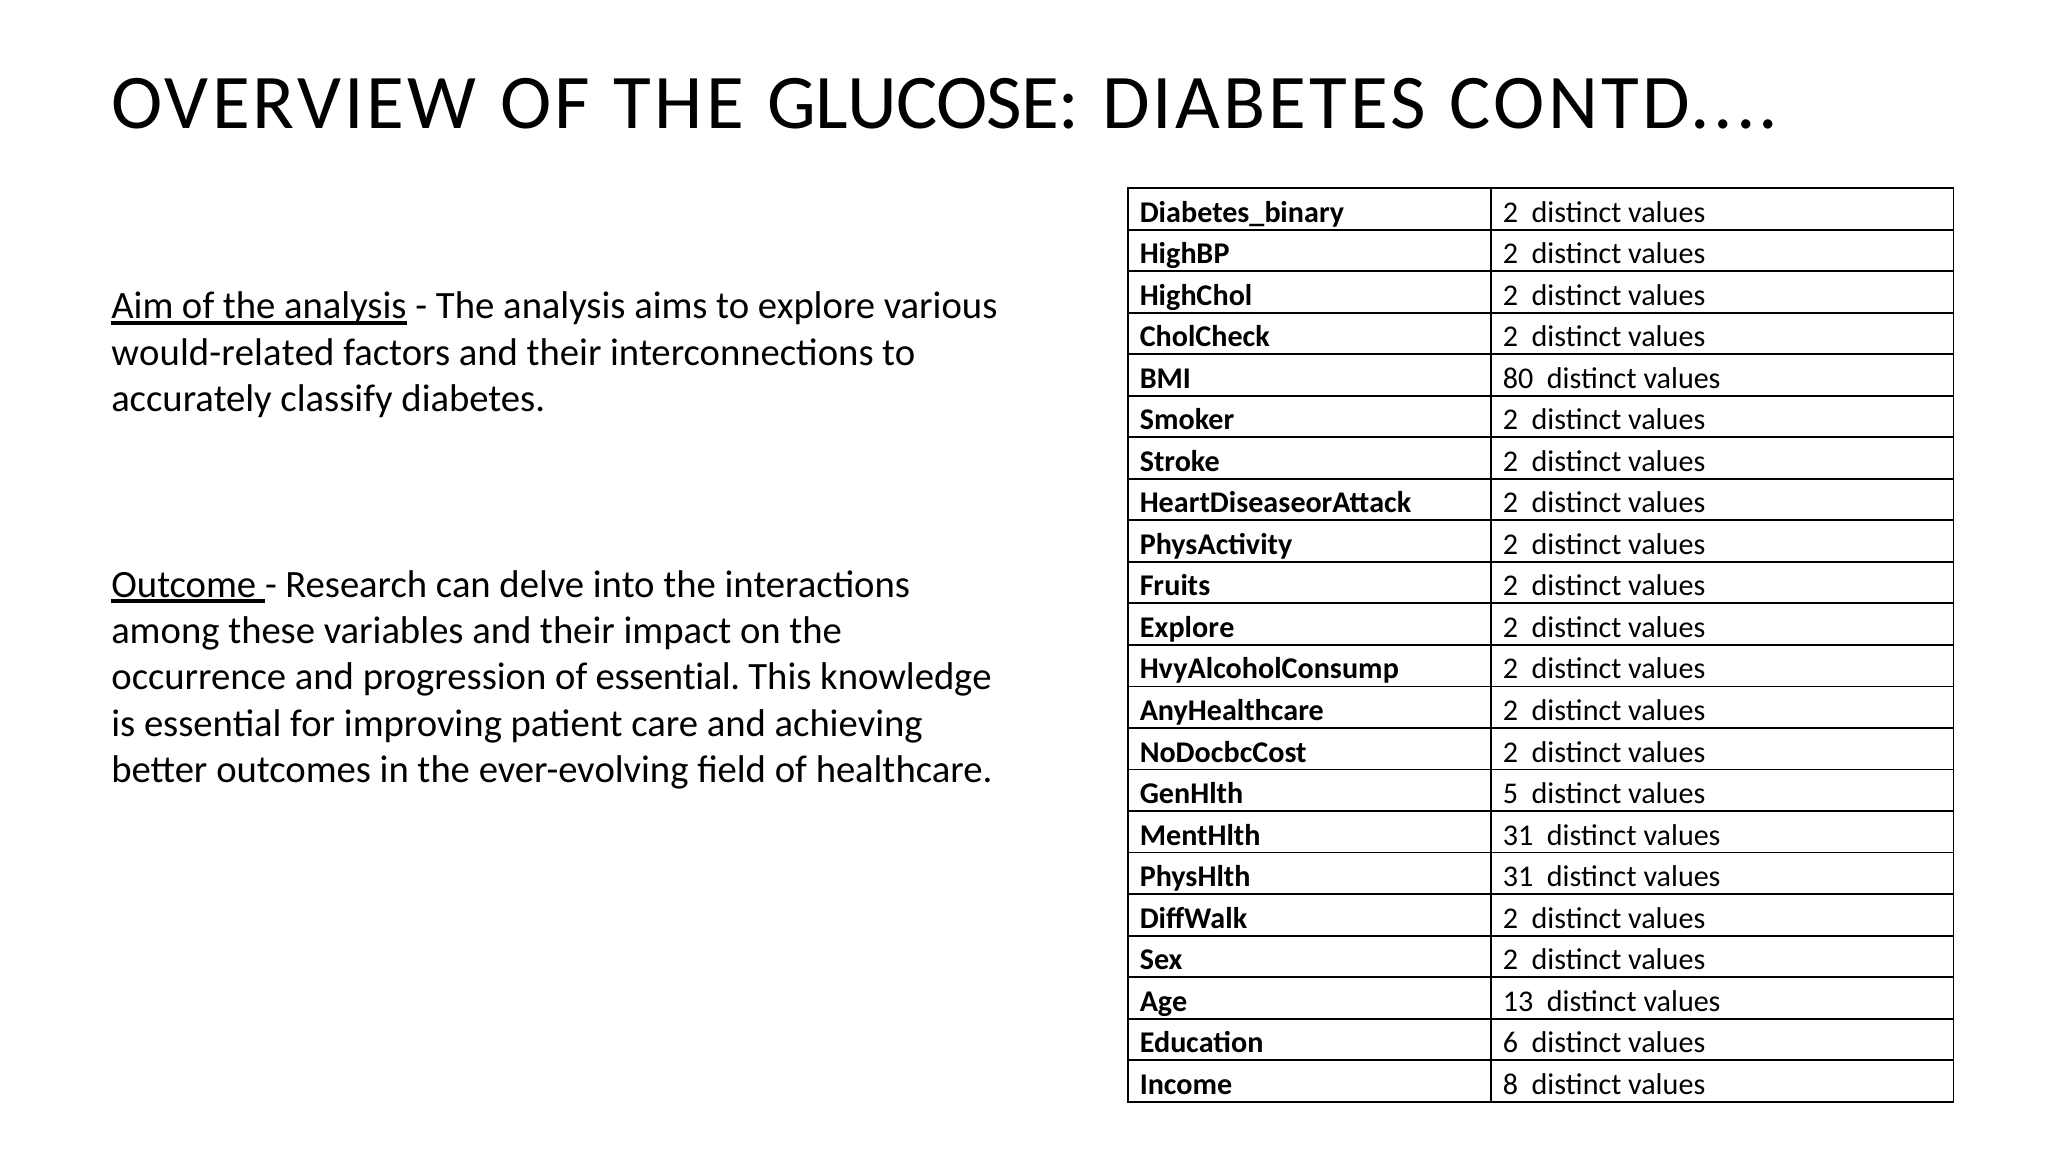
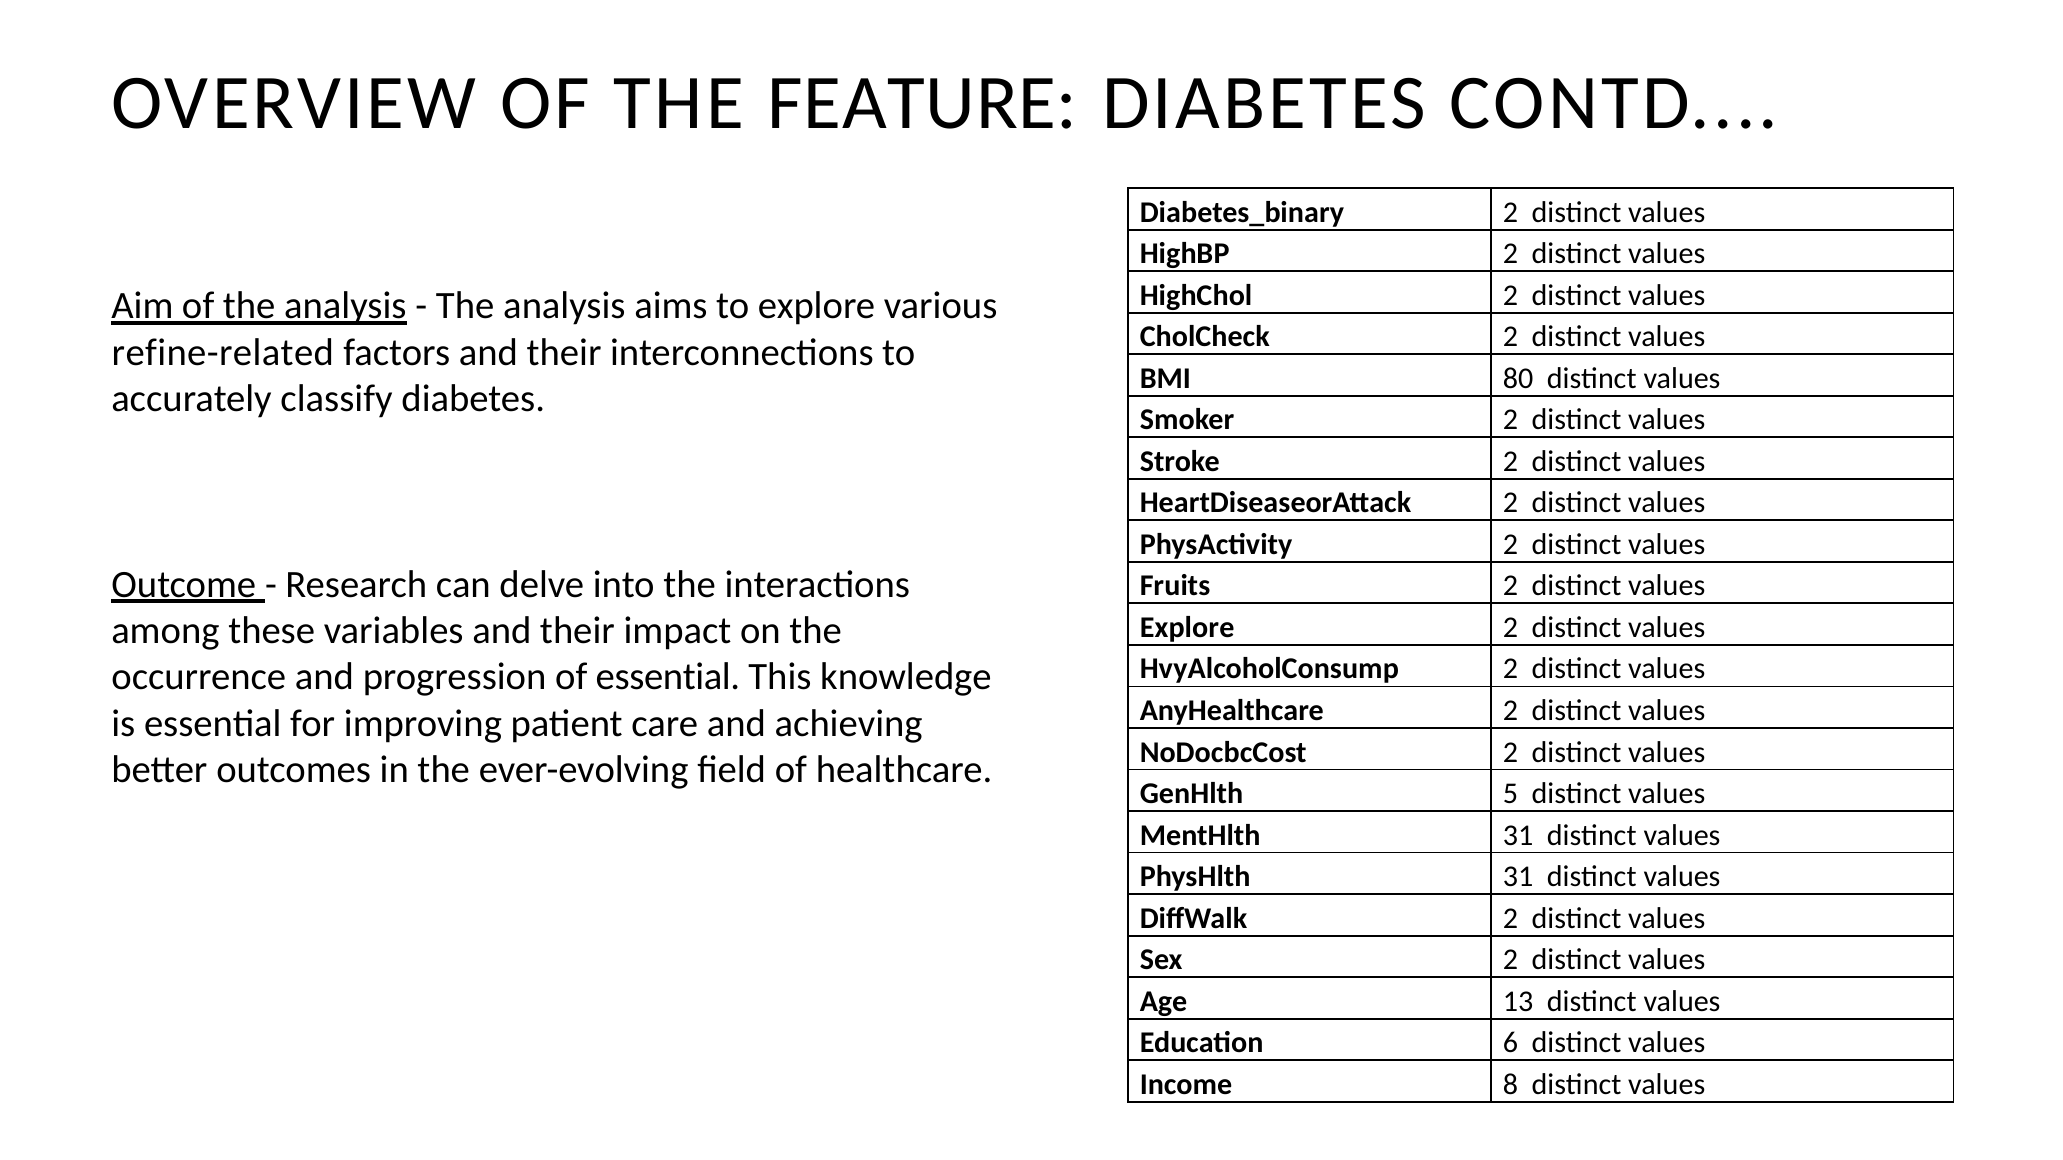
GLUCOSE: GLUCOSE -> FEATURE (923, 103)
would-related: would-related -> refine-related (223, 353)
